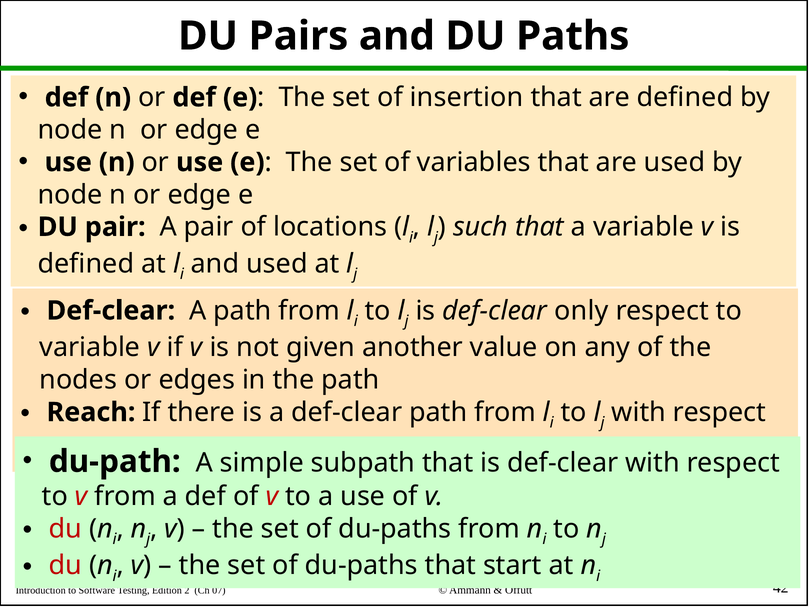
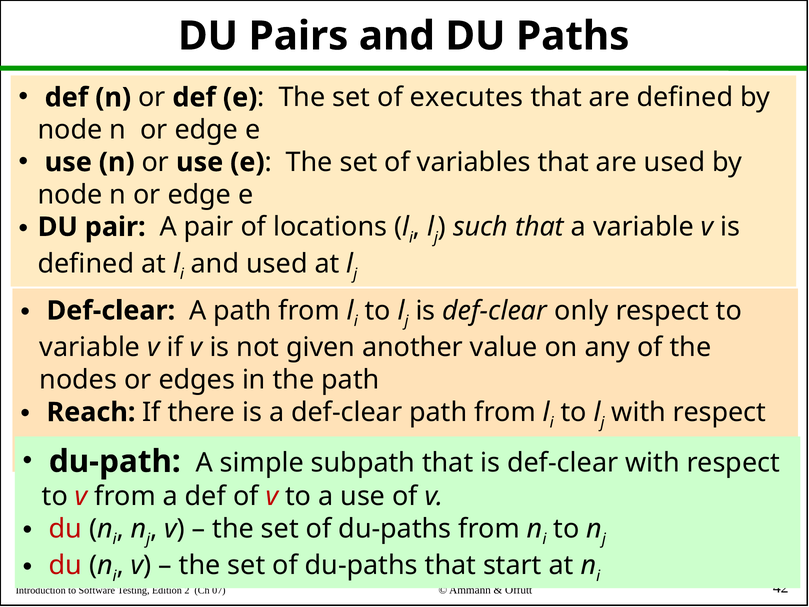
insertion: insertion -> executes (467, 97)
